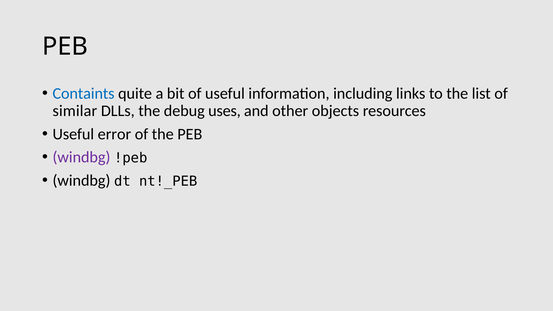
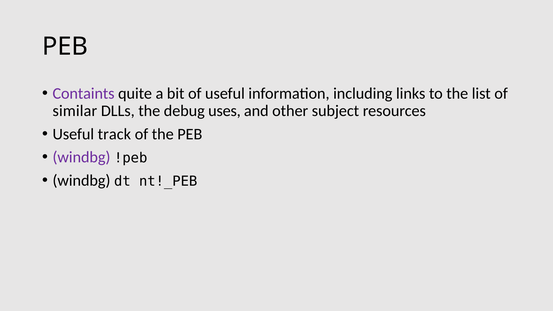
Containts colour: blue -> purple (84, 93)
objects: objects -> subject (335, 111)
error: error -> track (114, 134)
